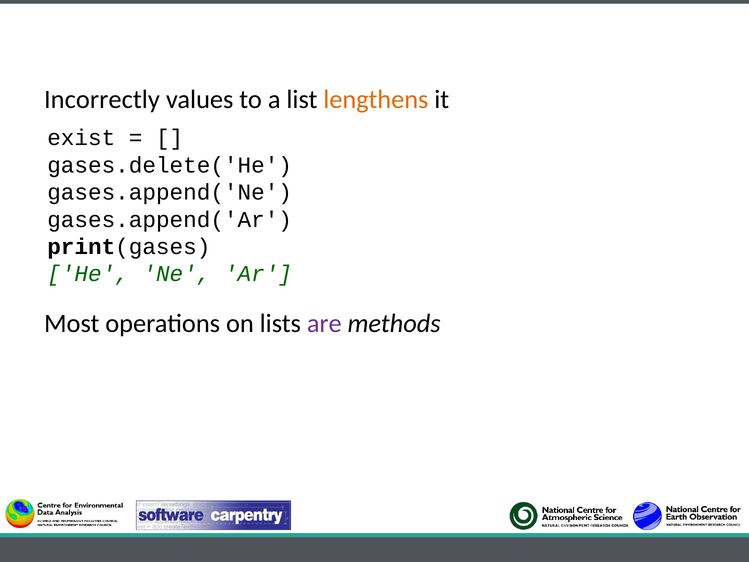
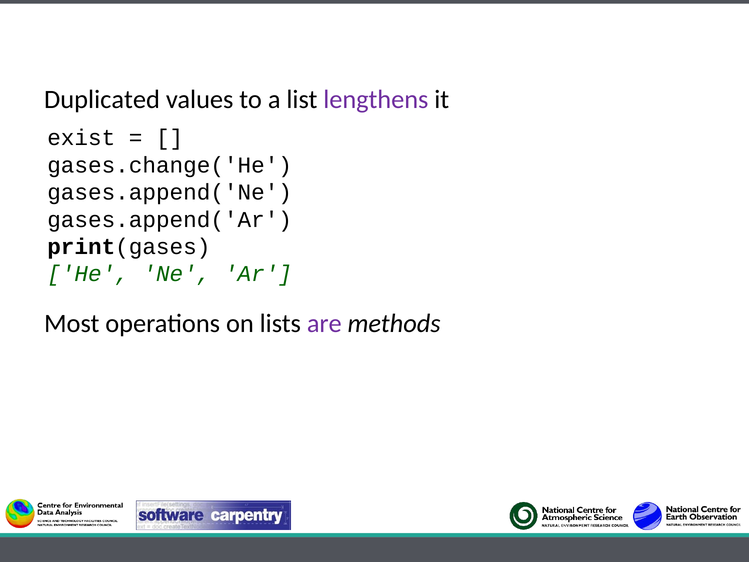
Incorrectly: Incorrectly -> Duplicated (102, 99)
lengthens colour: orange -> purple (376, 99)
gases.delete('He: gases.delete('He -> gases.change('He (170, 165)
